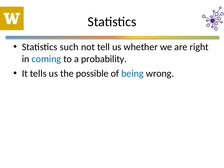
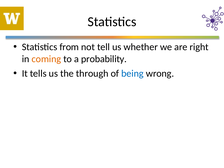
such: such -> from (69, 47)
coming colour: blue -> orange (46, 59)
possible: possible -> through (92, 73)
